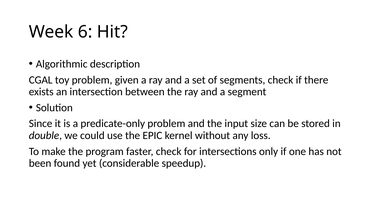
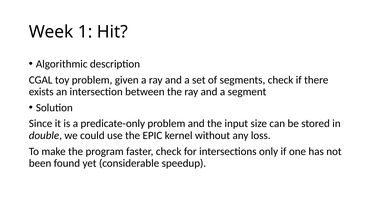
6: 6 -> 1 (85, 32)
